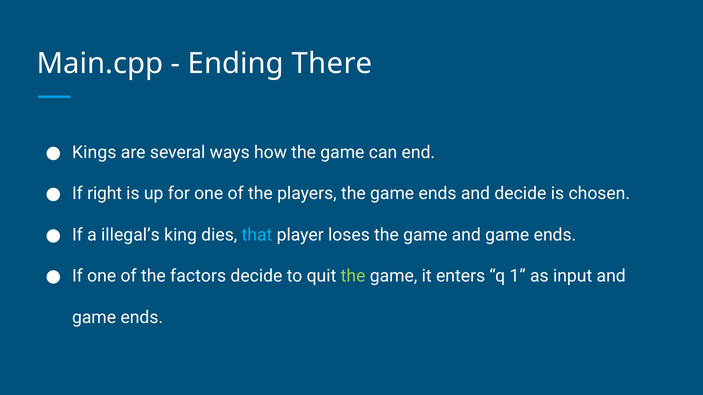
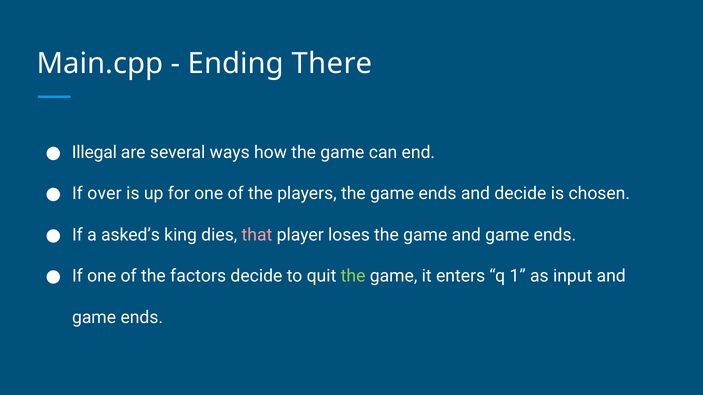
Kings: Kings -> Illegal (94, 153)
right: right -> over (104, 194)
illegal’s: illegal’s -> asked’s (130, 235)
that colour: light blue -> pink (257, 235)
